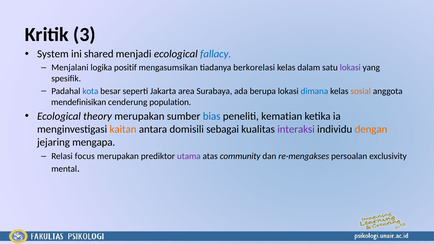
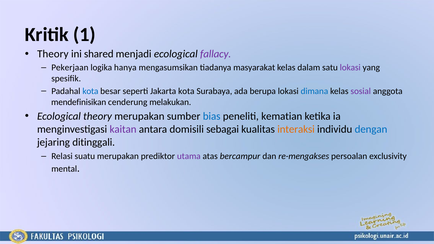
3: 3 -> 1 (84, 35)
System: System -> Theory (53, 54)
fallacy colour: blue -> purple (216, 54)
Menjalani: Menjalani -> Pekerjaan (70, 68)
positif: positif -> hanya (125, 68)
berkorelasi: berkorelasi -> masyarakat (254, 68)
Jakarta area: area -> kota (186, 91)
sosial colour: orange -> purple (361, 91)
population: population -> melakukan (170, 102)
kaitan colour: orange -> purple (123, 129)
interaksi colour: purple -> orange (296, 129)
dengan colour: orange -> blue (371, 129)
mengapa: mengapa -> ditinggali (94, 142)
focus: focus -> suatu (85, 156)
community: community -> bercampur (240, 156)
